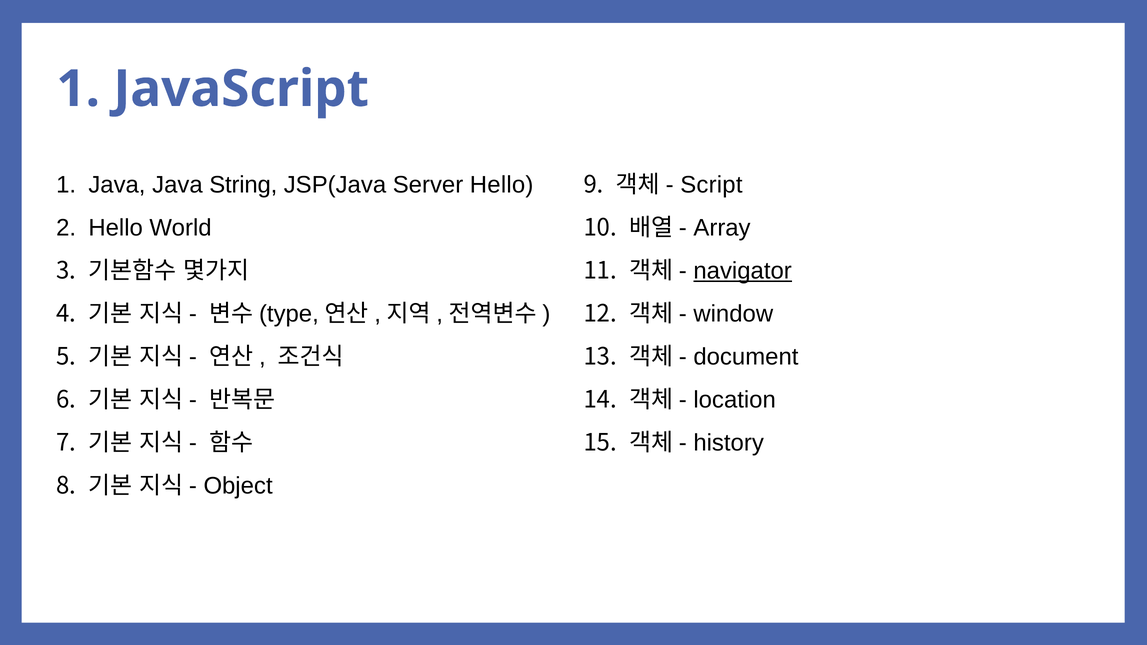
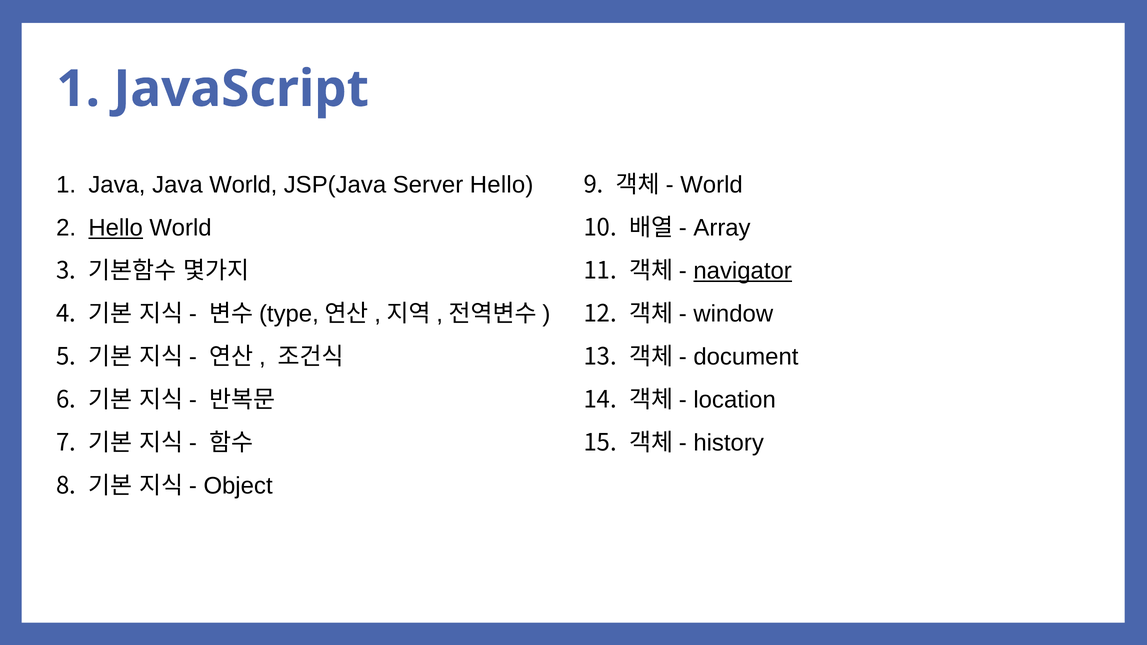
Java String: String -> World (243, 185)
Script: Script -> World (712, 185)
Hello underline: none -> present (116, 228)
